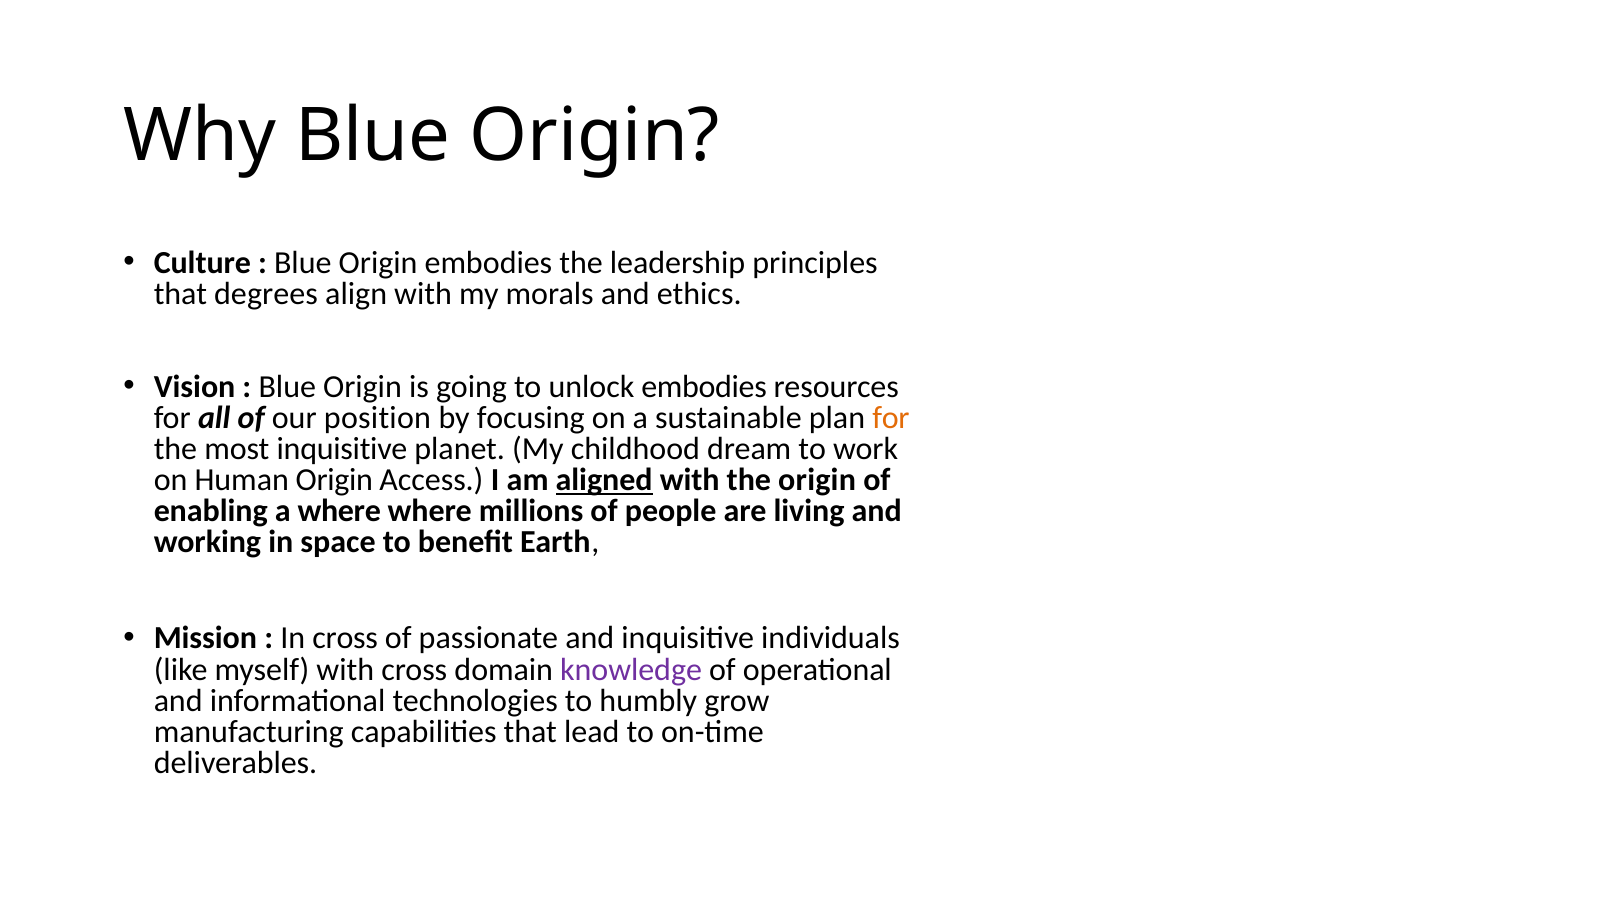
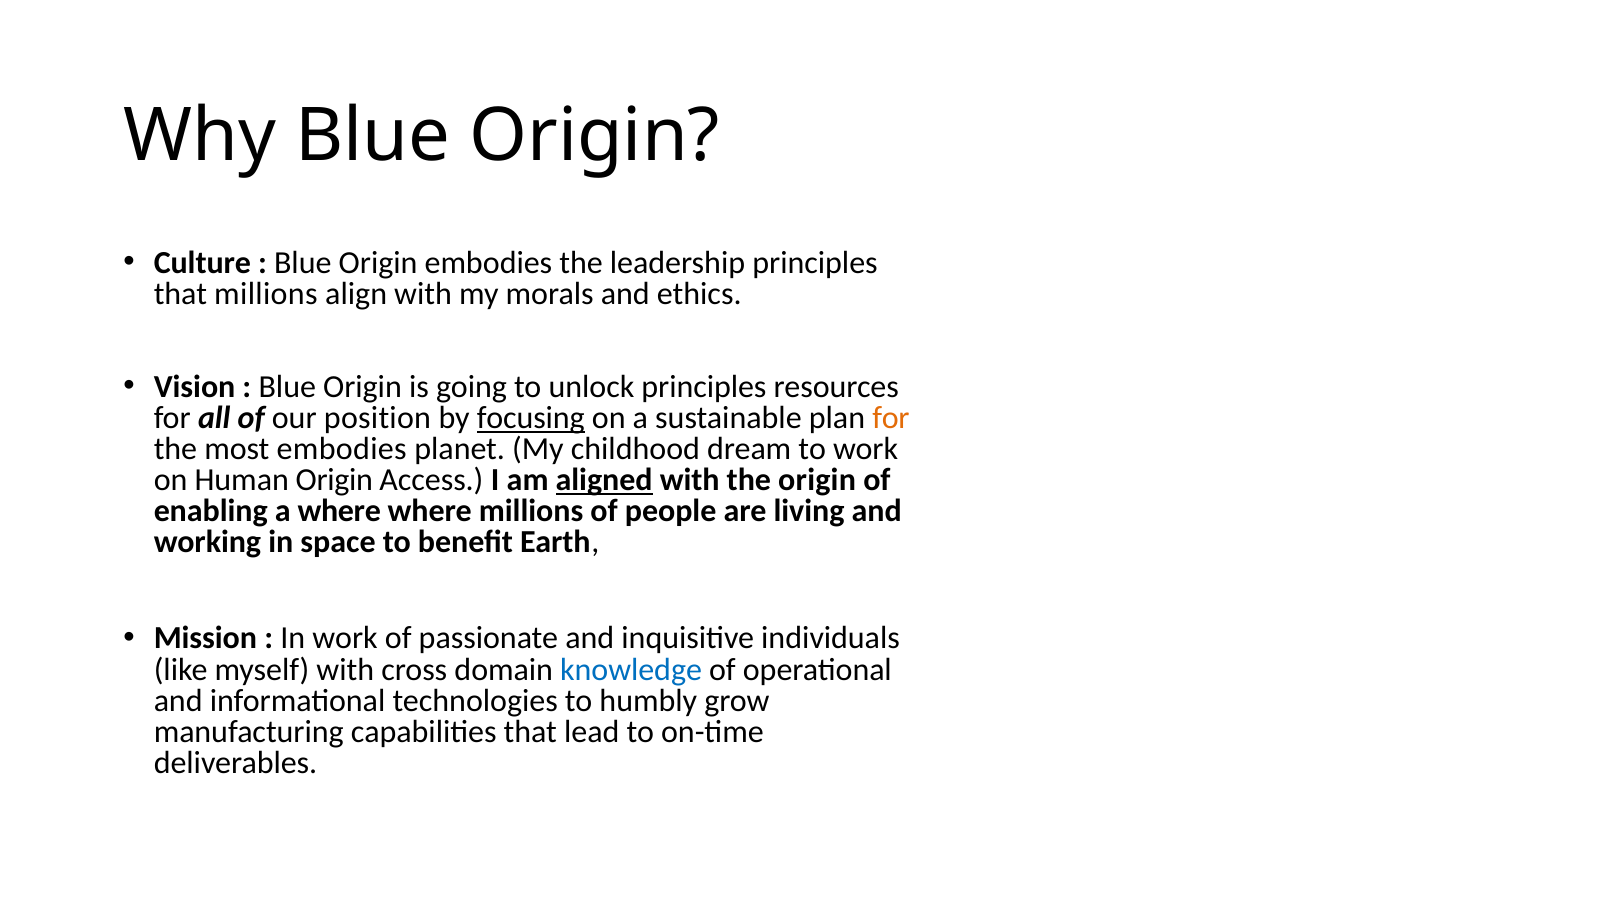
that degrees: degrees -> millions (266, 294)
unlock embodies: embodies -> principles (704, 386)
focusing underline: none -> present (531, 418)
most inquisitive: inquisitive -> embodies (342, 449)
In cross: cross -> work (345, 638)
knowledge colour: purple -> blue (631, 669)
